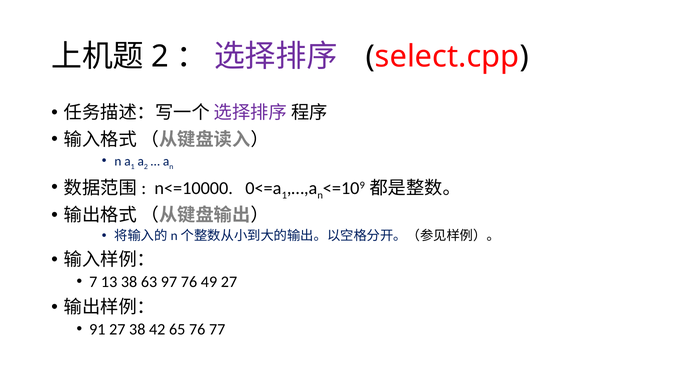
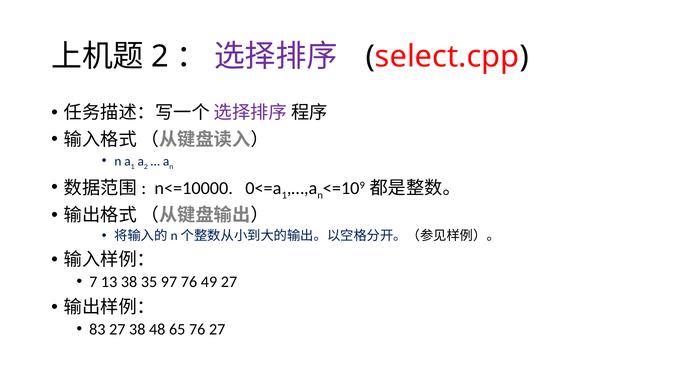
63: 63 -> 35 (149, 282)
91: 91 -> 83 (97, 330)
42: 42 -> 48 (157, 330)
76 77: 77 -> 27 (217, 330)
